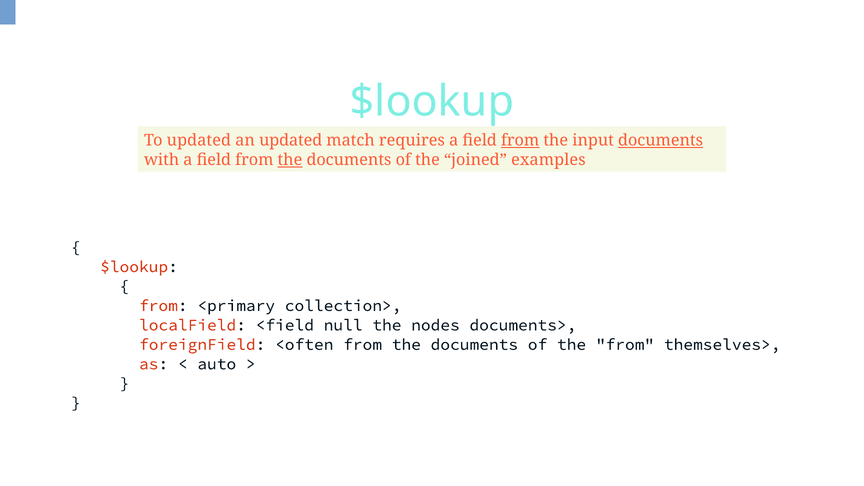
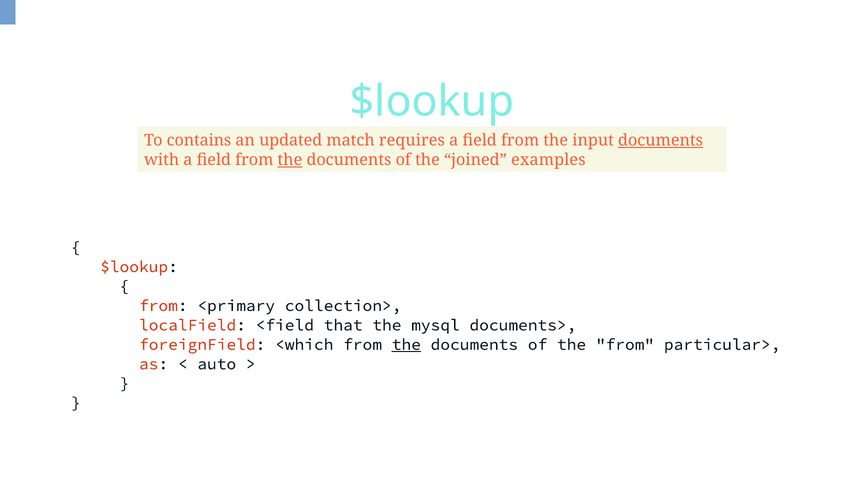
To updated: updated -> contains (199, 141)
from underline: present -> none (520, 141)
null: null -> that (343, 325)
nodes: nodes -> mysql (435, 325)
<often: <often -> <which (304, 344)
the underline: none -> present (406, 344)
themselves>: themselves> -> particular> (722, 344)
